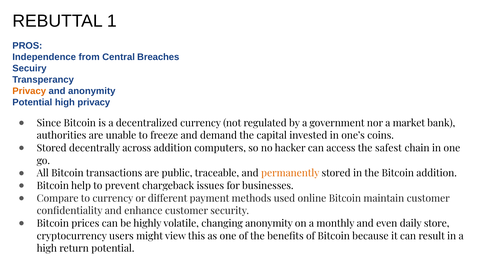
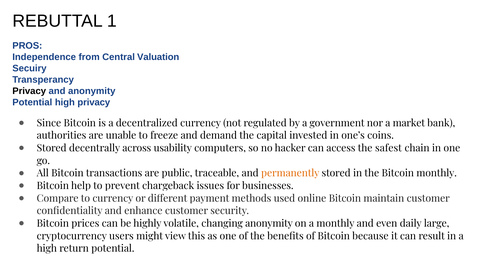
Breaches: Breaches -> Valuation (158, 57)
Privacy colour: orange -> black (29, 91)
across addition: addition -> usability (173, 148)
Bitcoin addition: addition -> monthly (437, 174)
store: store -> large (437, 224)
